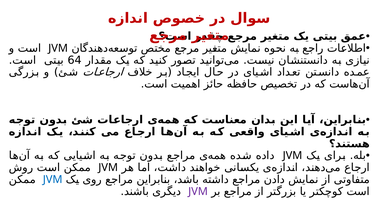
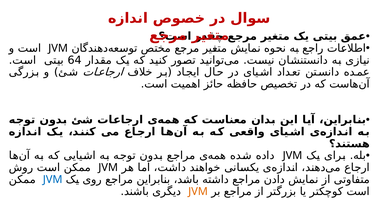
JVM colour: purple -> orange (198, 192)
